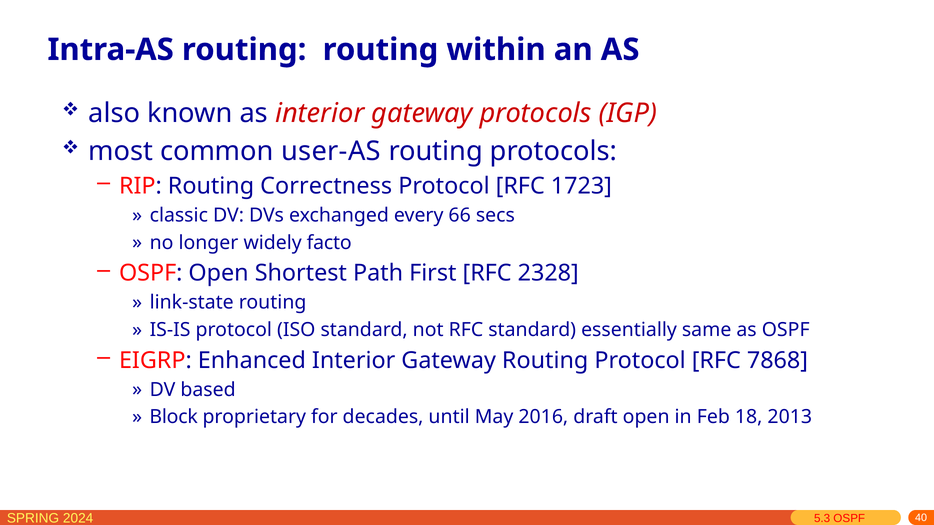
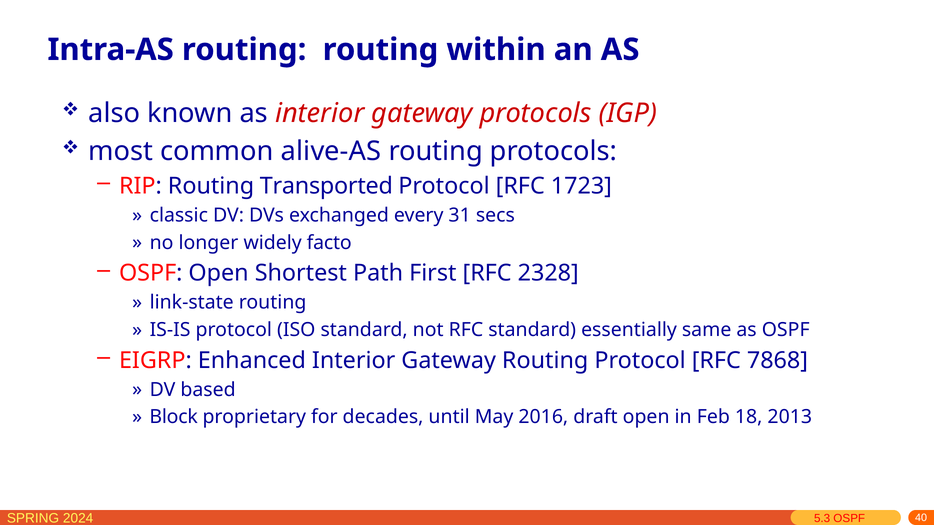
user-AS: user-AS -> alive-AS (331, 151)
Correctness: Correctness -> Transported (326, 186)
66: 66 -> 31 (460, 216)
